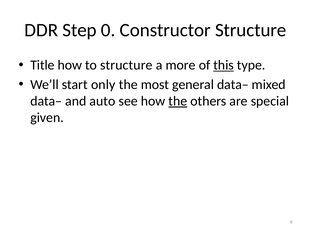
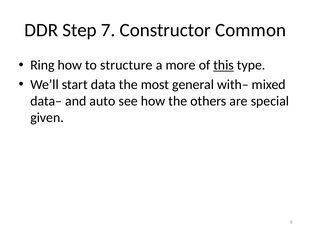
0: 0 -> 7 (108, 30)
Constructor Structure: Structure -> Common (251, 30)
Title: Title -> Ring (42, 65)
only: only -> data (103, 85)
general data–: data– -> with– (233, 85)
the underline: present -> none (178, 101)
